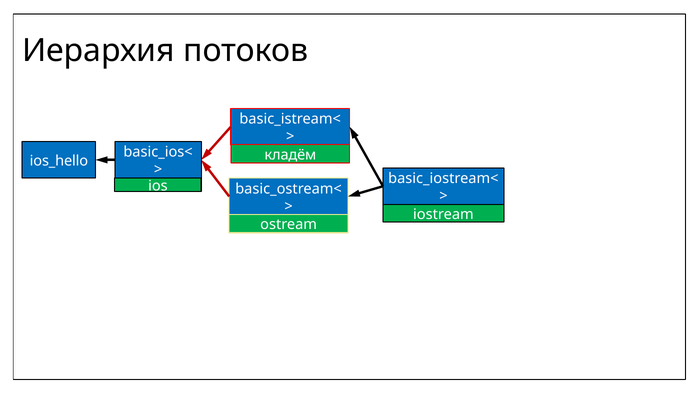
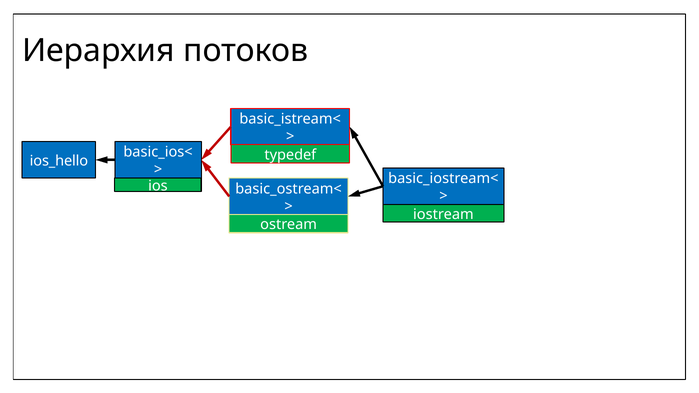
кладём: кладём -> typedef (290, 155)
